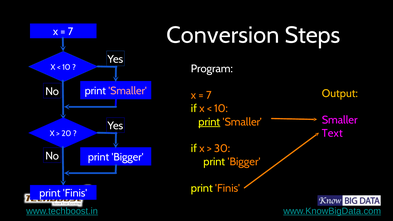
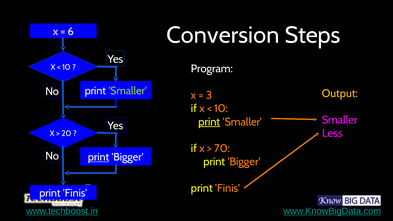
7: 7 -> 6 (71, 32)
Smaller colour: pink -> light green (128, 91)
7: 7 -> 3 (209, 95)
Text: Text -> Less (332, 133)
30: 30 -> 70 (222, 148)
print underline: none -> present (99, 157)
